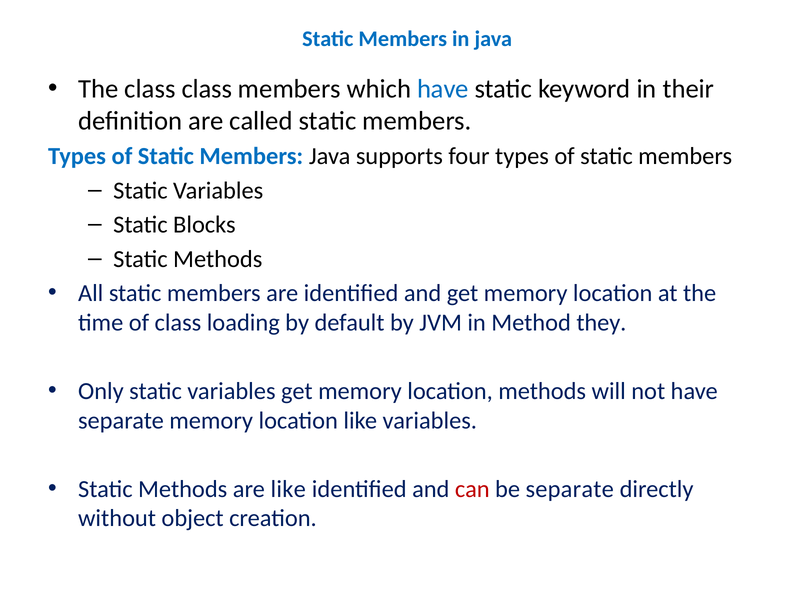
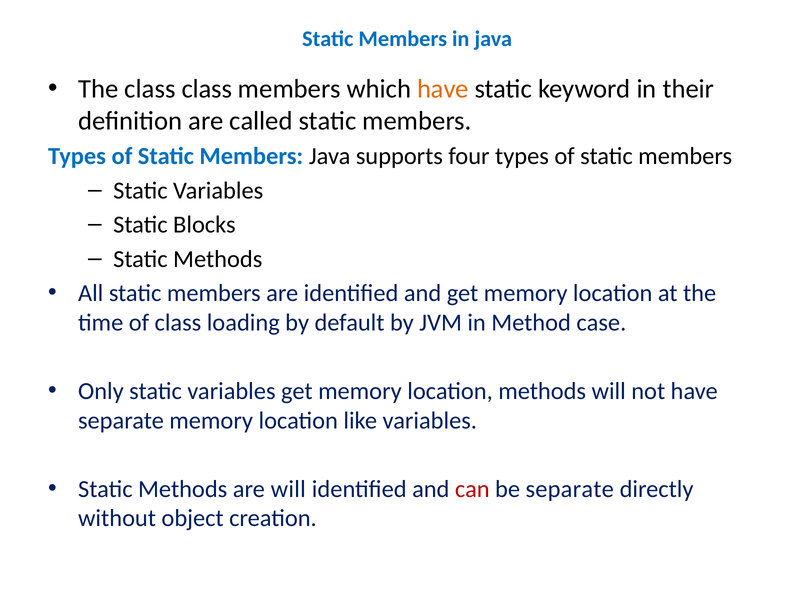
have colour: blue -> orange (443, 89)
they: they -> case (601, 322)
are like: like -> will (288, 489)
